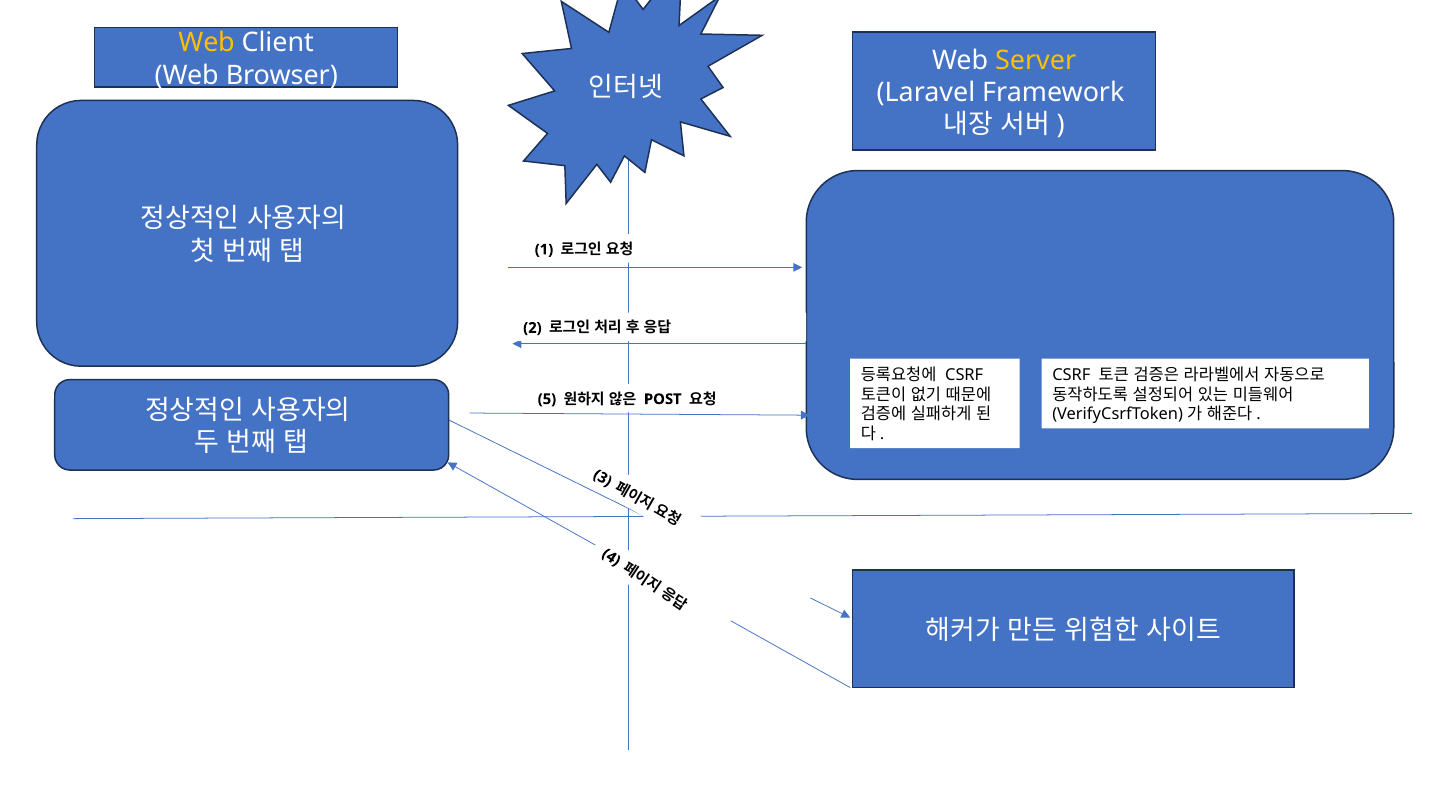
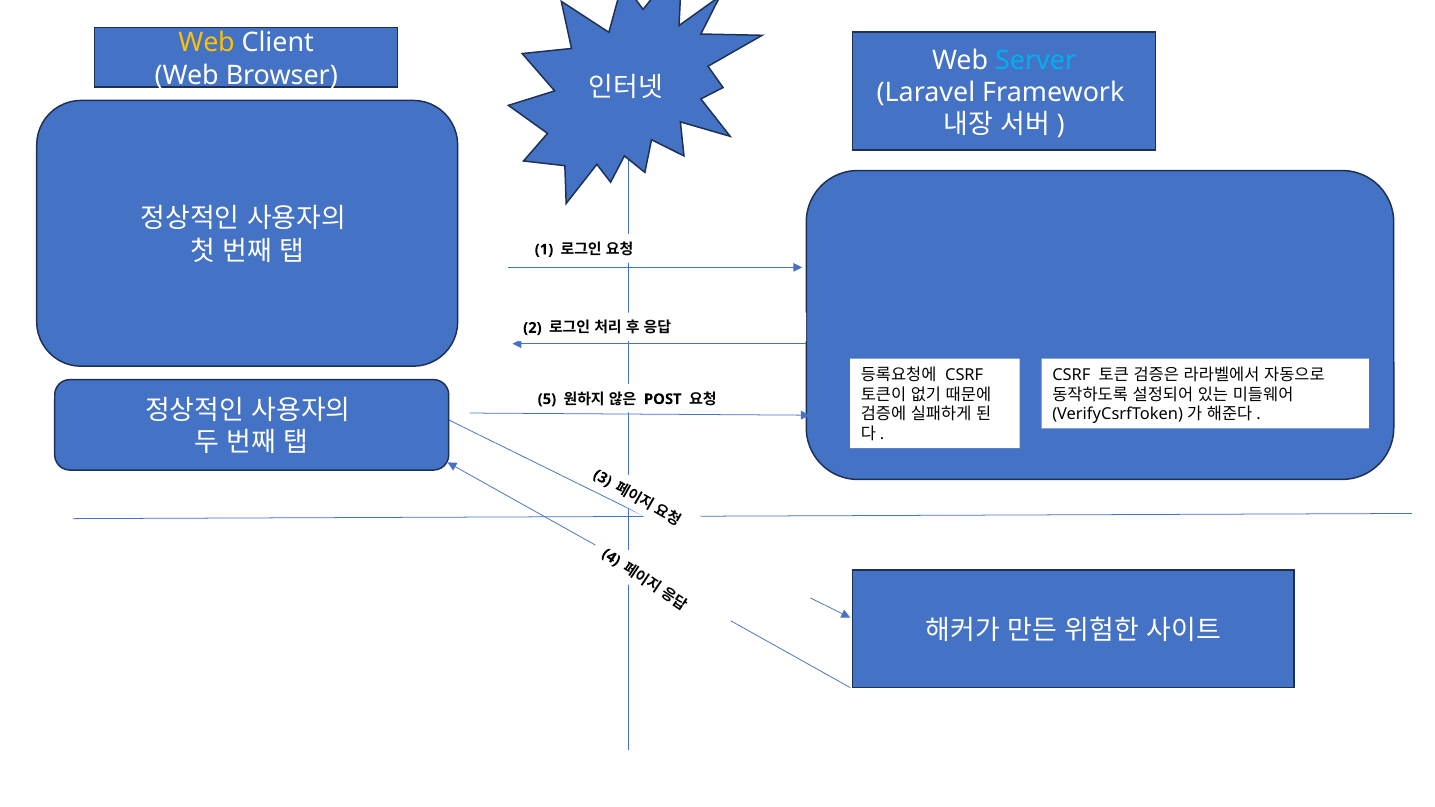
Server colour: yellow -> light blue (1036, 61)
